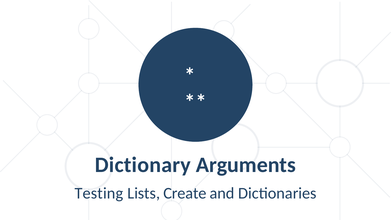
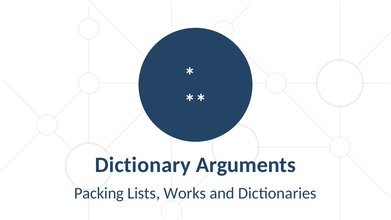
Testing: Testing -> Packing (99, 193)
Create: Create -> Works (185, 193)
